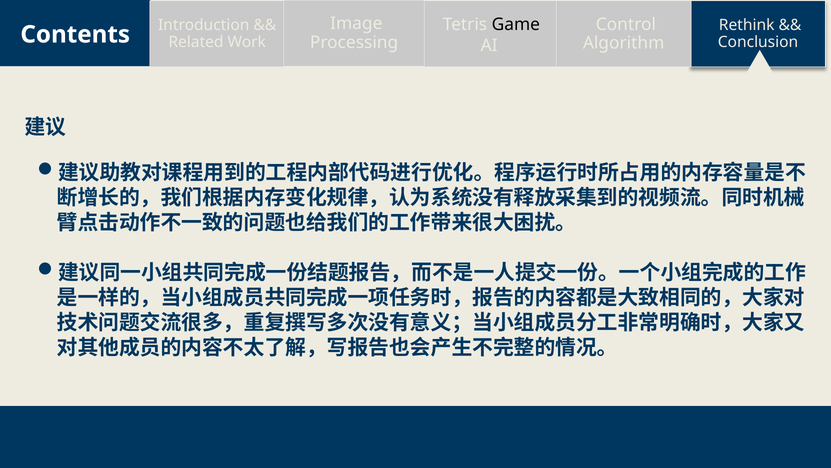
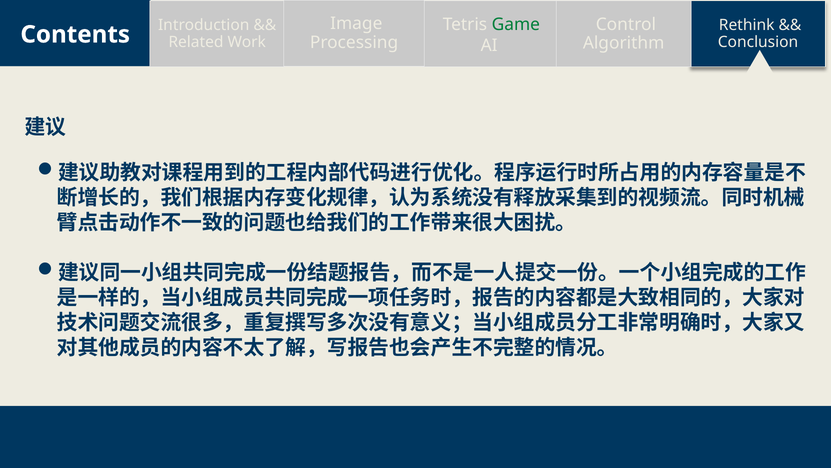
Game colour: black -> green (516, 25)
